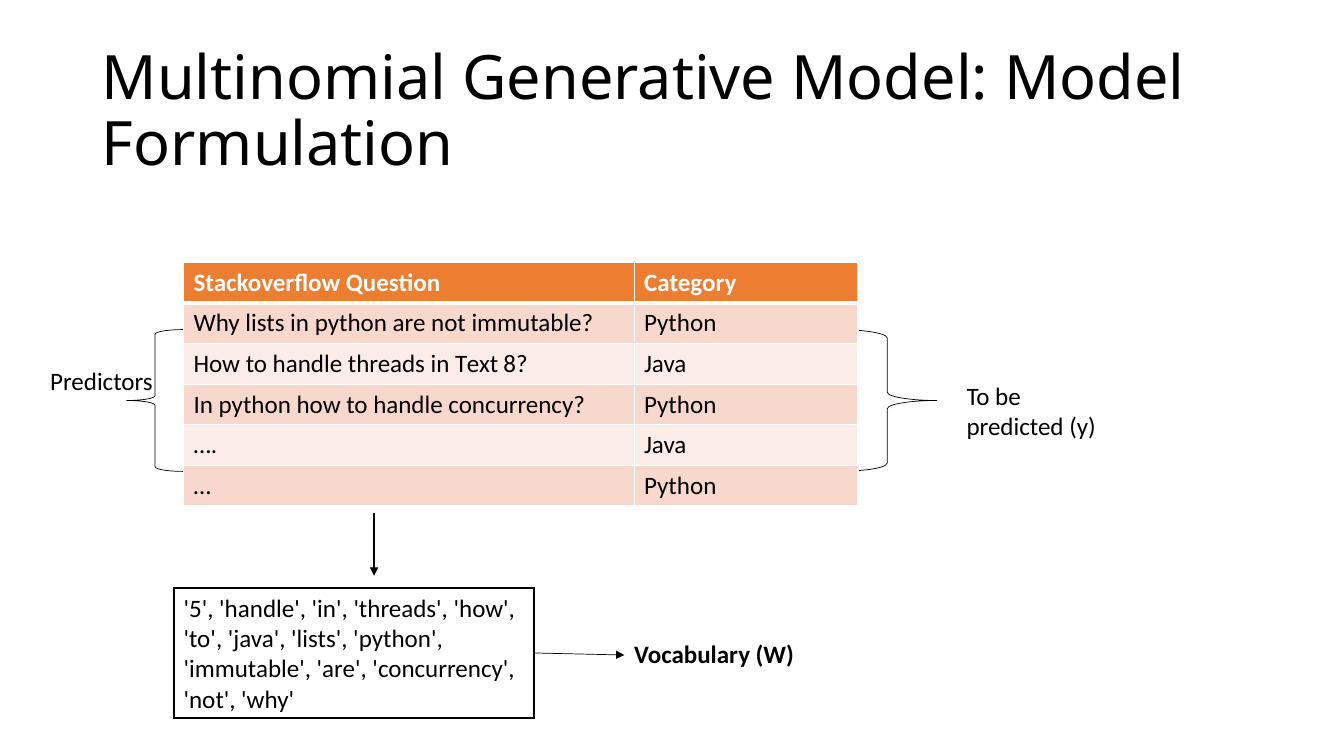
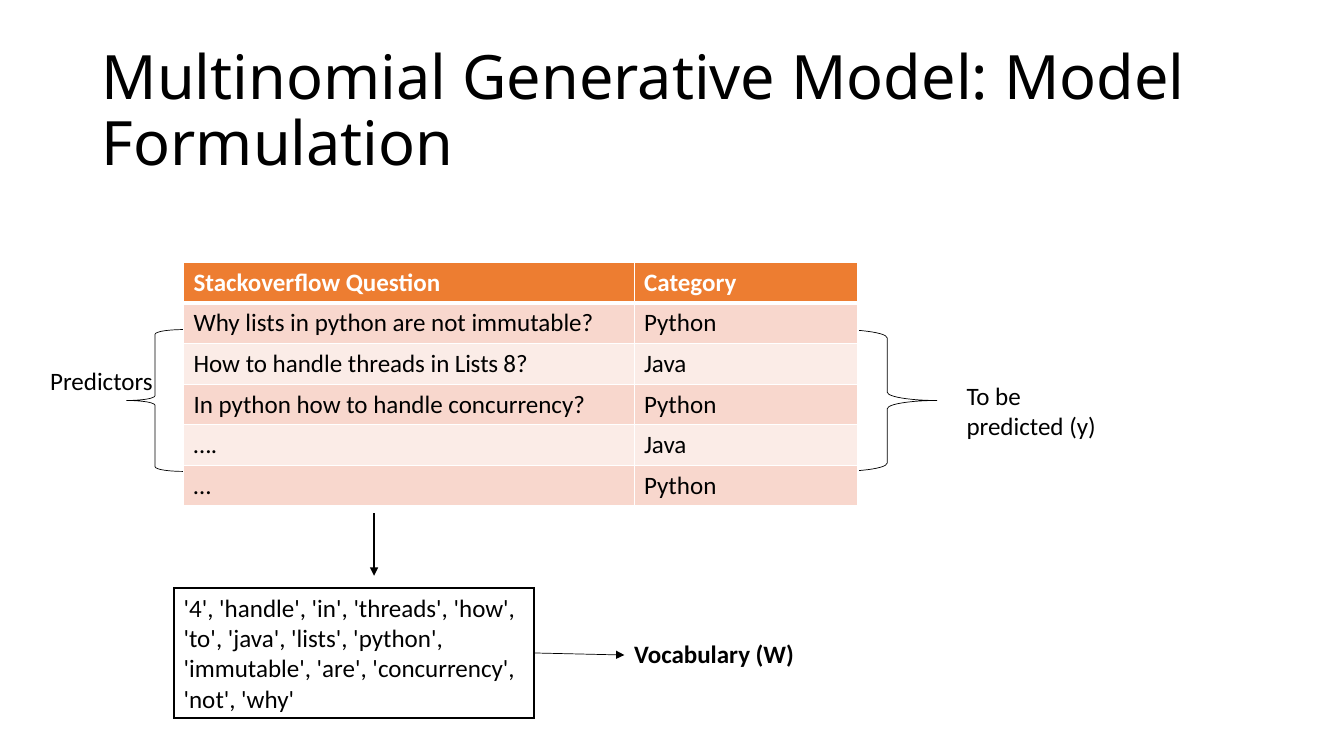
in Text: Text -> Lists (477, 364)
5: 5 -> 4 (199, 610)
